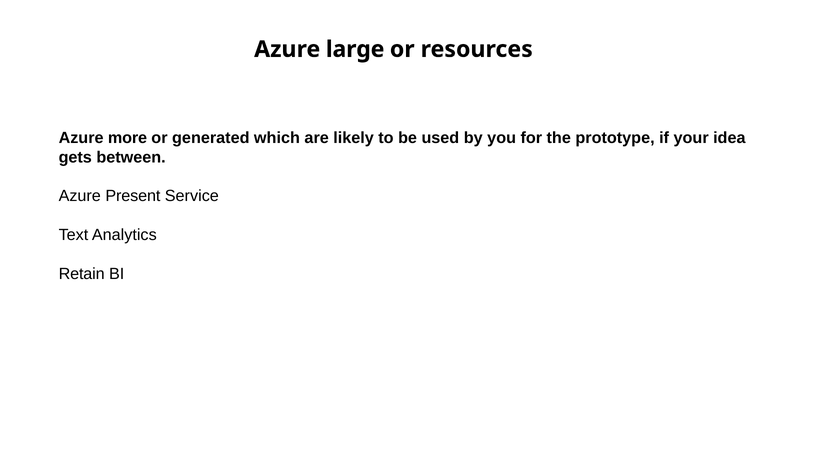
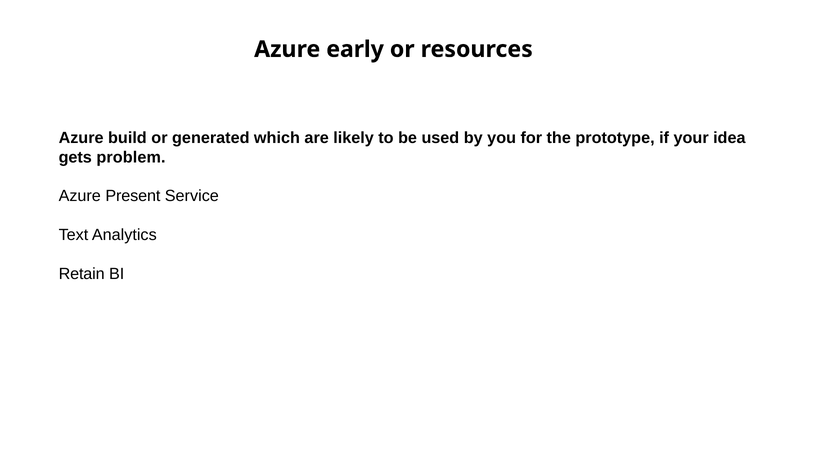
large: large -> early (355, 49)
more: more -> build (127, 138)
between: between -> problem (131, 157)
